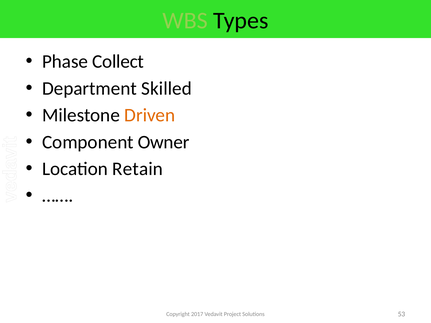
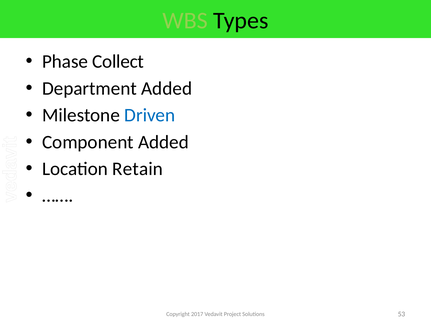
Department Skilled: Skilled -> Added (167, 89)
Driven colour: orange -> blue (150, 115)
Component Owner: Owner -> Added (163, 142)
